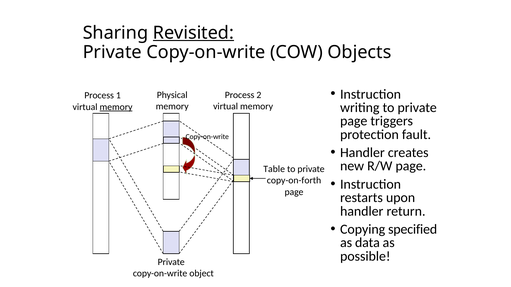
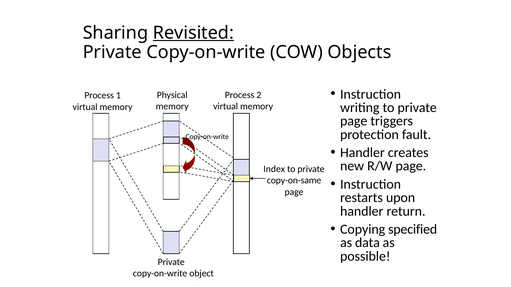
memory underline: present -> none (116, 107)
Table: Table -> Index (274, 169)
copy-on-forth: copy-on-forth -> copy-on-same (294, 181)
